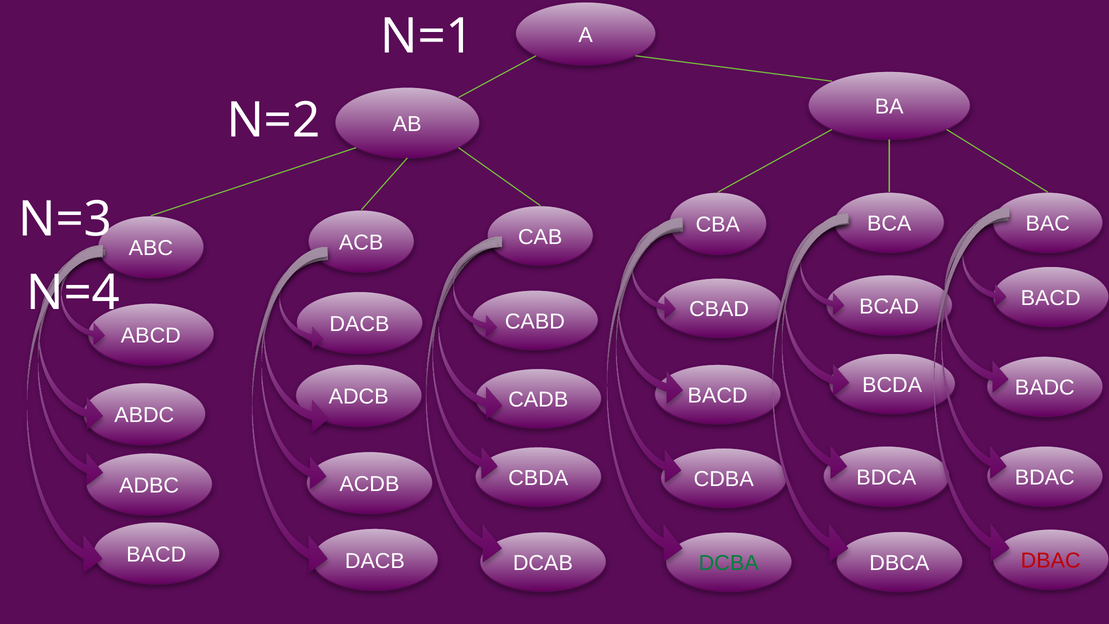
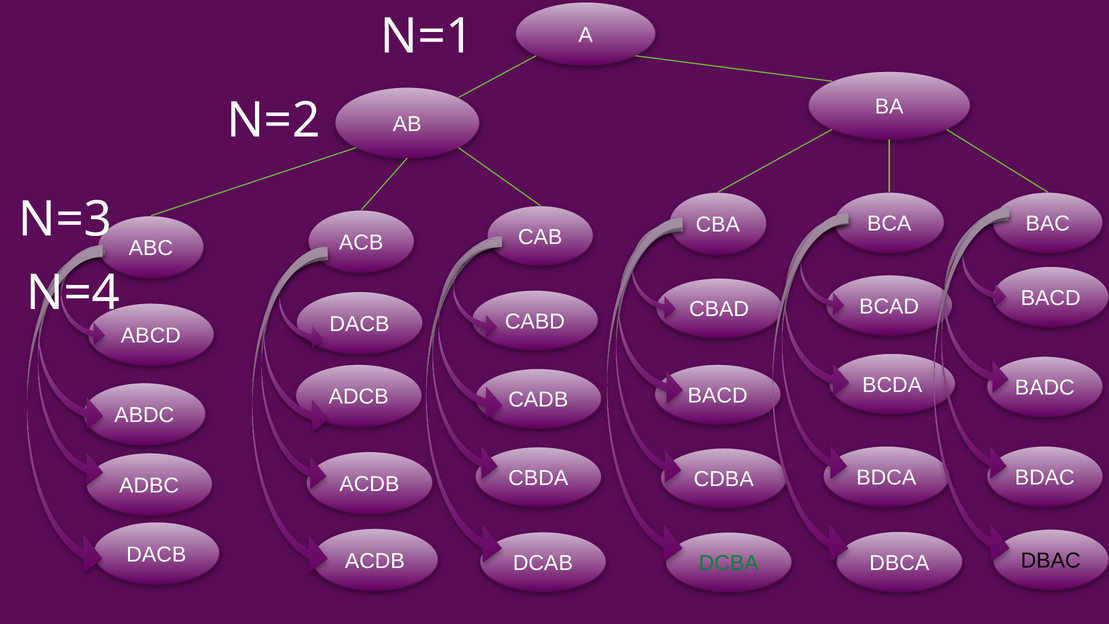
BACD: BACD -> DACB (156, 554)
DBAC colour: red -> black (1051, 561)
DACB: DACB -> ACDB (375, 561)
